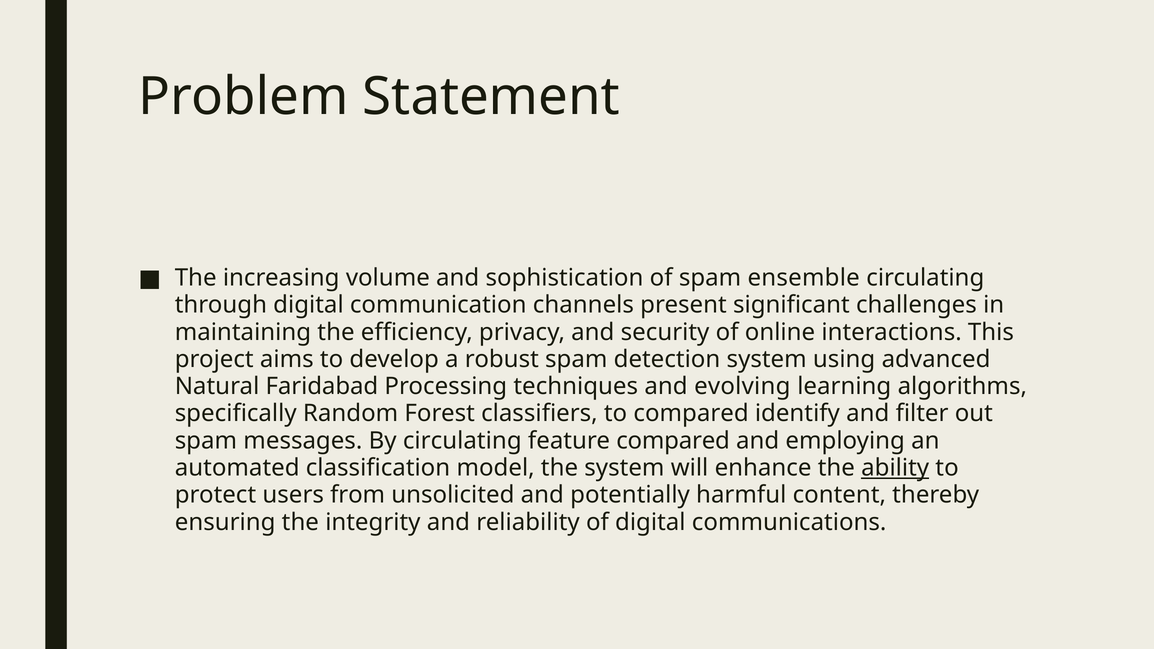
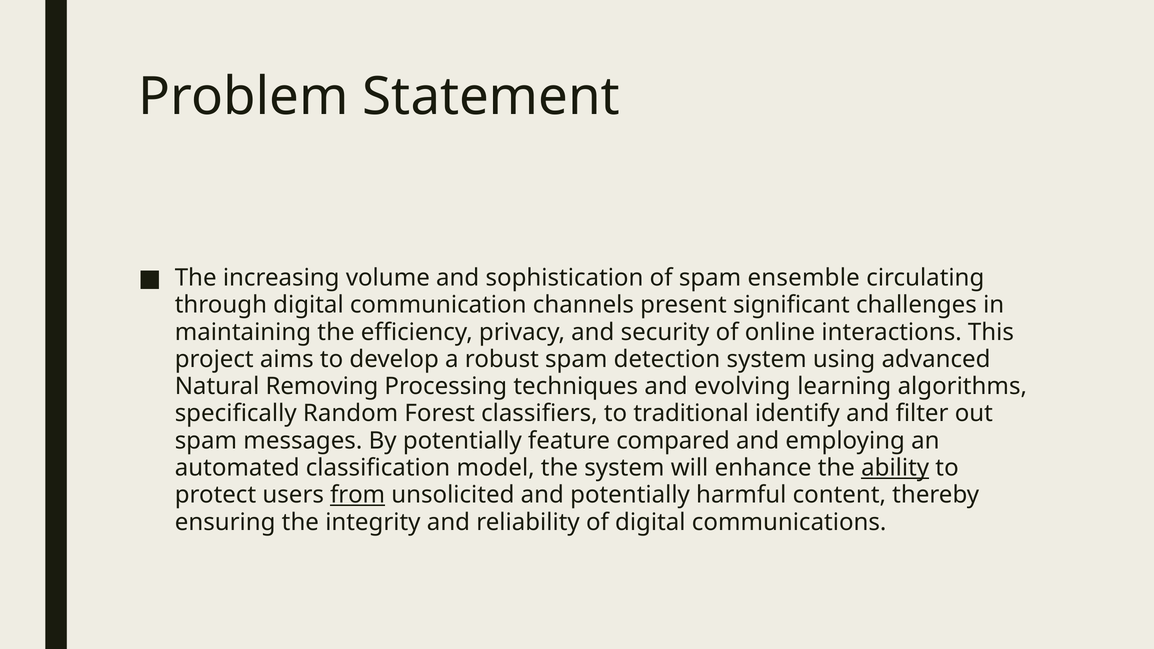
Faridabad: Faridabad -> Removing (322, 386)
to compared: compared -> traditional (691, 414)
By circulating: circulating -> potentially (462, 441)
from underline: none -> present (358, 495)
